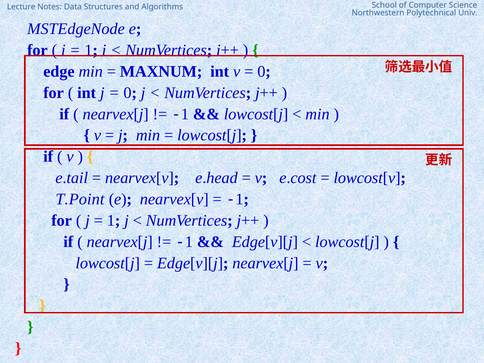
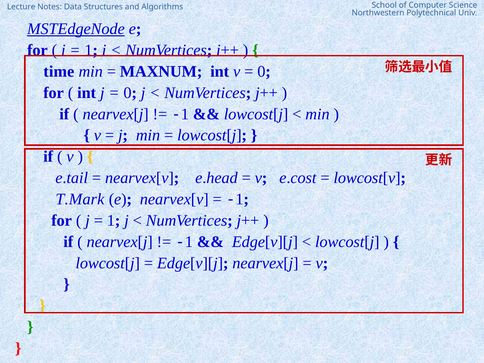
MSTEdgeNode underline: none -> present (76, 29)
edge: edge -> time (59, 71)
T.Point: T.Point -> T.Mark (80, 199)
